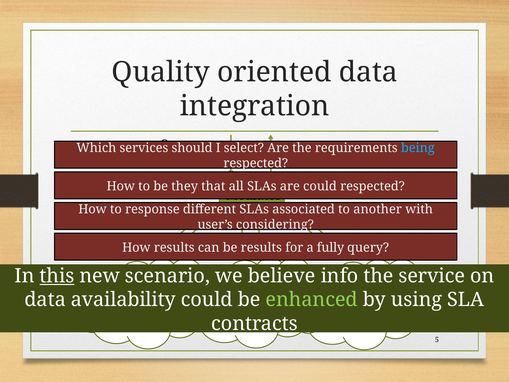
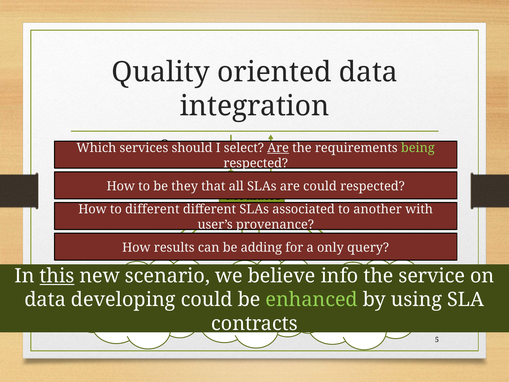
Are underline: none -> present (278, 148)
being colour: light blue -> light green (418, 148)
to response: response -> different (152, 209)
considering: considering -> provenance (275, 224)
be results: results -> adding (261, 247)
fully: fully -> only (330, 247)
availability: availability -> developing (123, 300)
